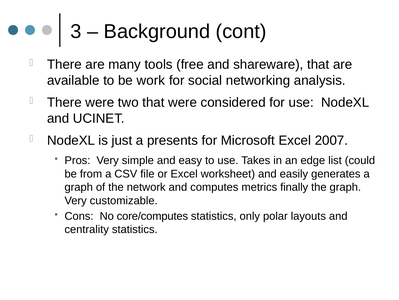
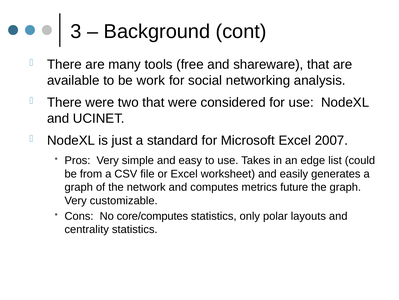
presents: presents -> standard (173, 140)
finally: finally -> future (294, 187)
